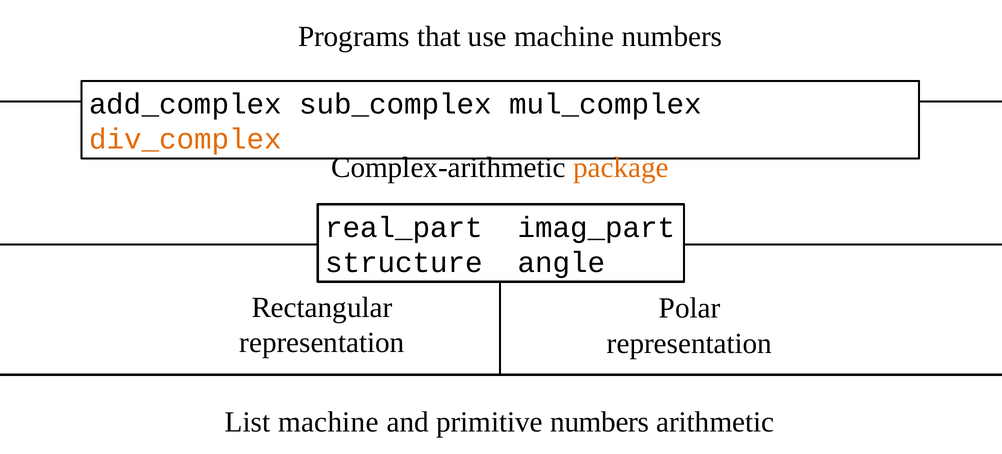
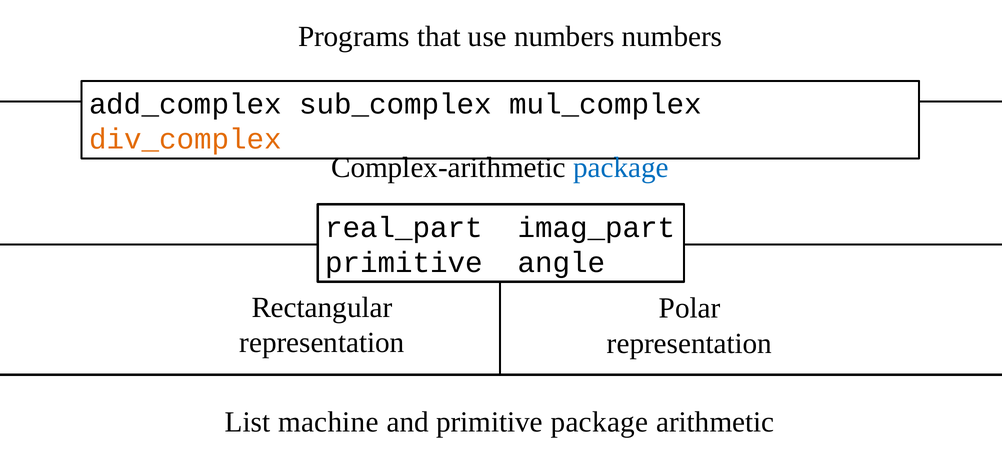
use machine: machine -> numbers (564, 36)
package colour: orange -> blue (621, 168)
structure: structure -> primitive (404, 263)
primitive numbers: numbers -> package (599, 422)
